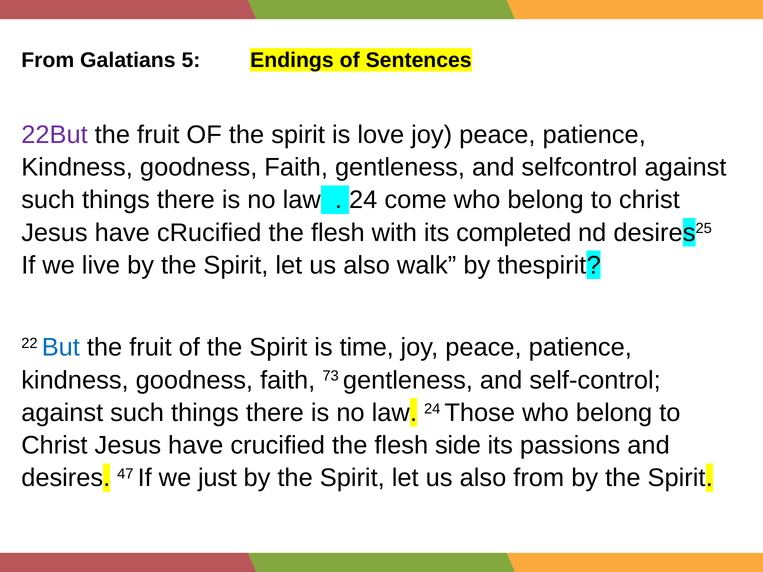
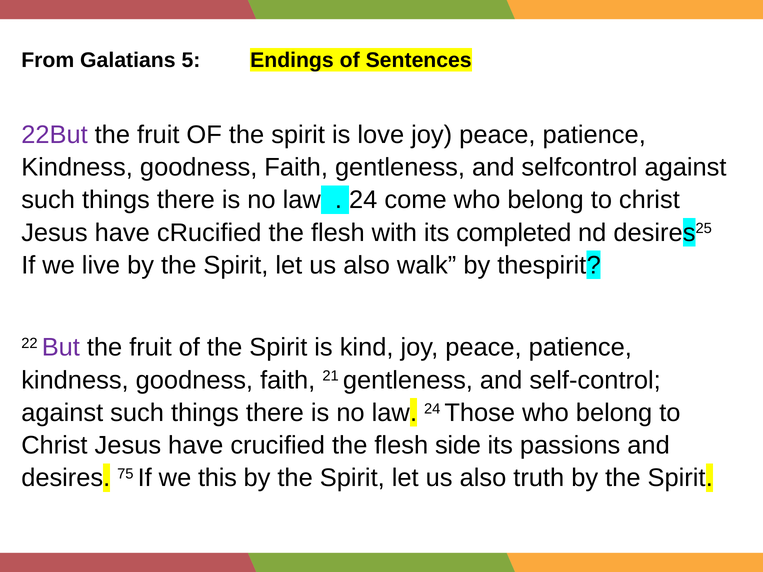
But colour: blue -> purple (61, 348)
time: time -> kind (367, 348)
73: 73 -> 21 (331, 376)
47: 47 -> 75 (125, 474)
just: just -> this (217, 478)
also from: from -> truth (539, 478)
